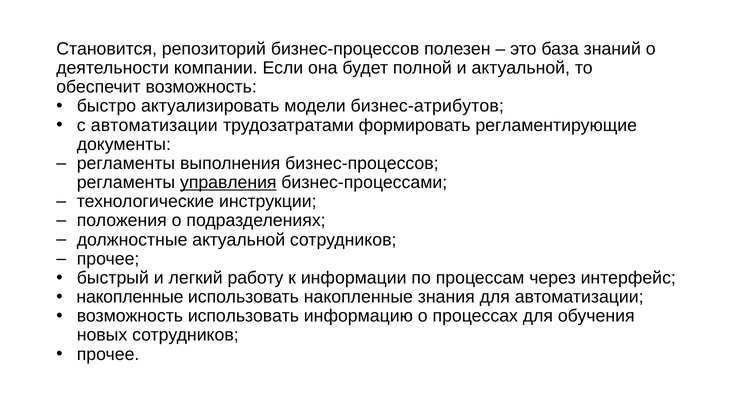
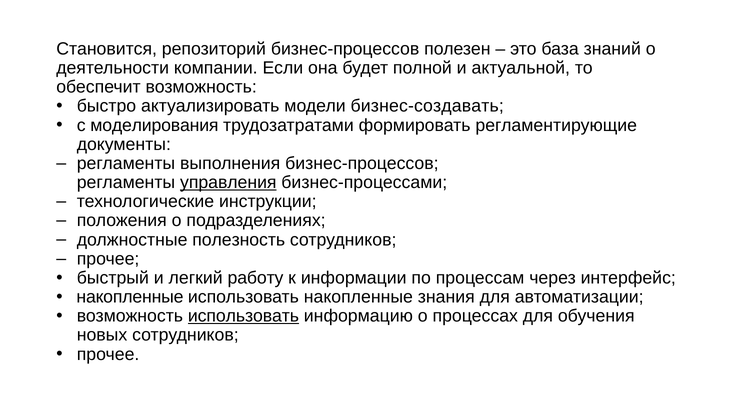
бизнес-атрибутов: бизнес-атрибутов -> бизнес-создавать (427, 106)
с автоматизации: автоматизации -> моделирования (154, 125)
должностные актуальной: актуальной -> полезность (239, 240)
использовать underline: none -> present (243, 316)
